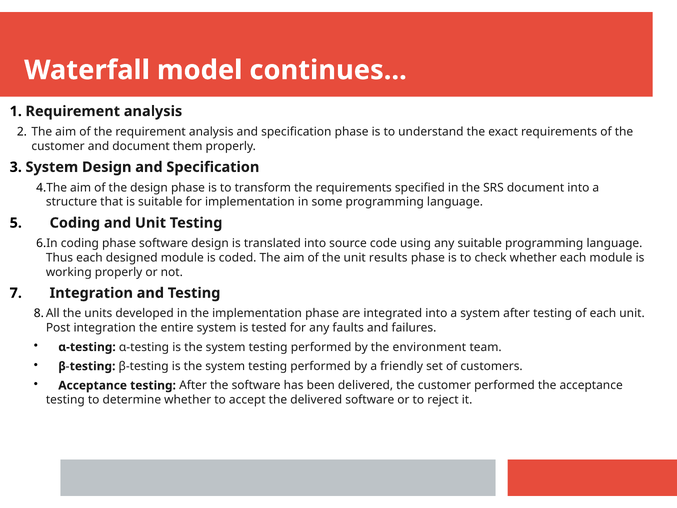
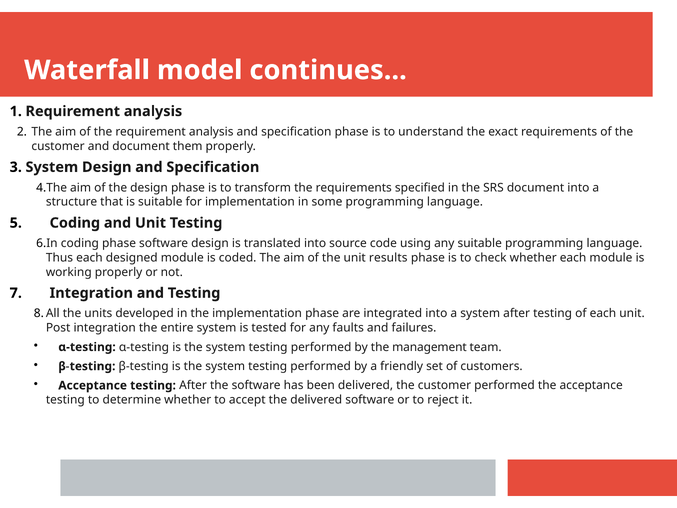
environment: environment -> management (429, 347)
